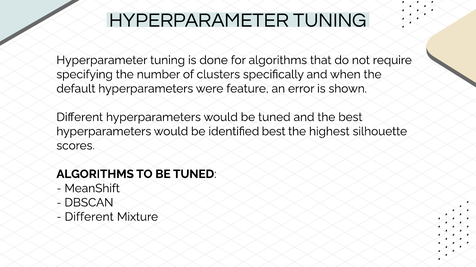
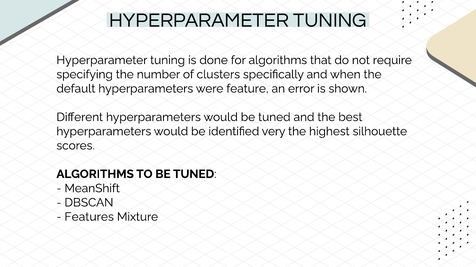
identified best: best -> very (274, 132)
Different: Different -> Features (89, 217)
